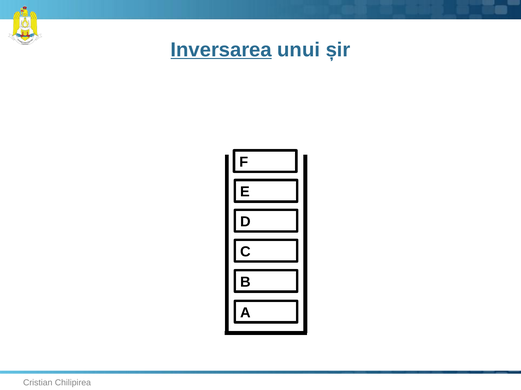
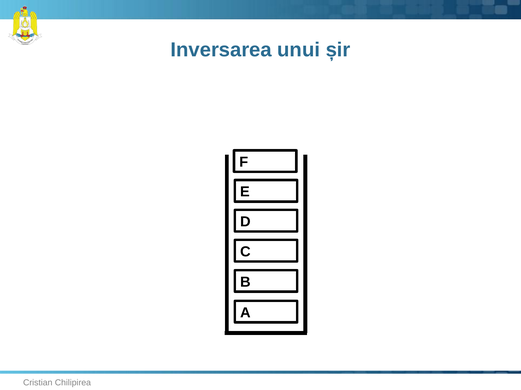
Inversarea underline: present -> none (221, 50)
